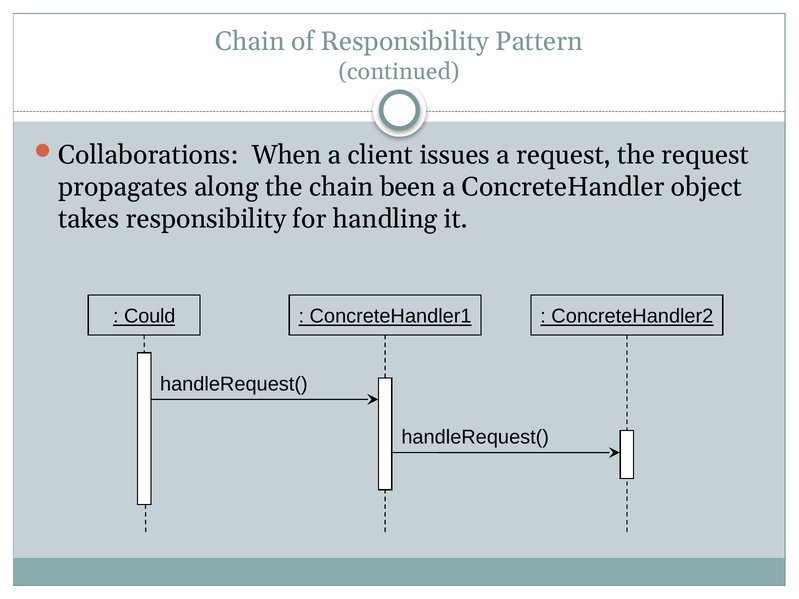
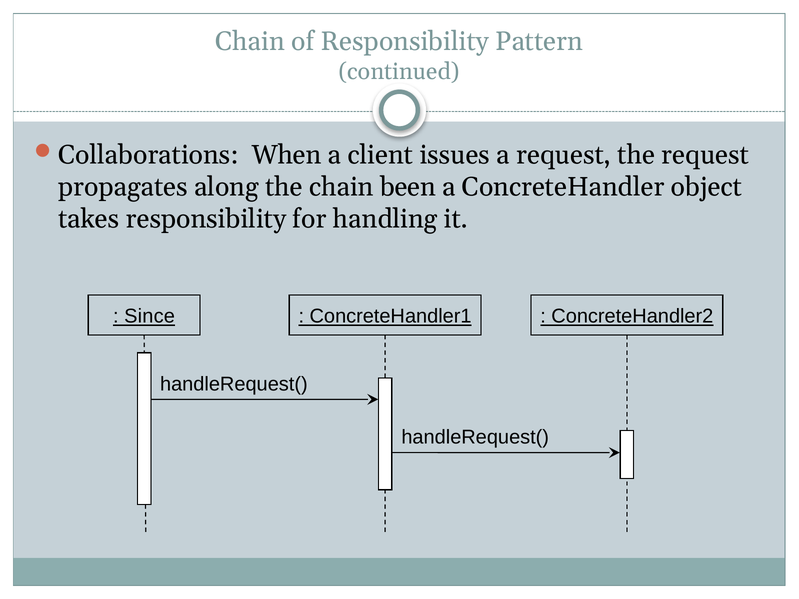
Could: Could -> Since (150, 317)
